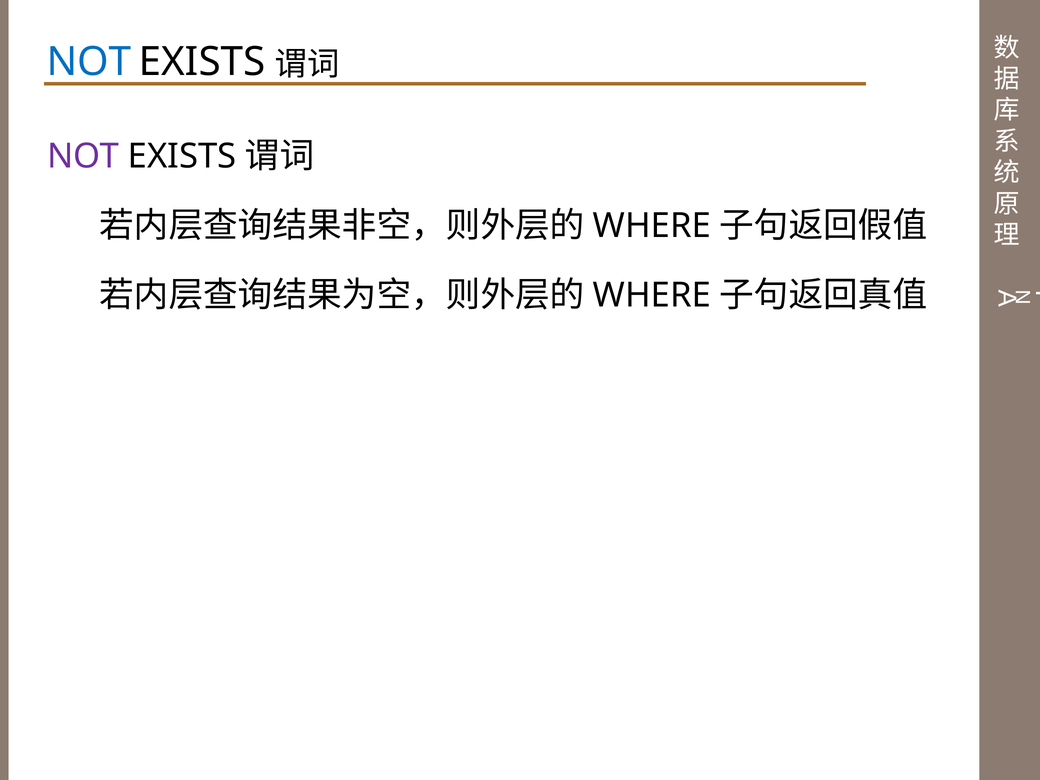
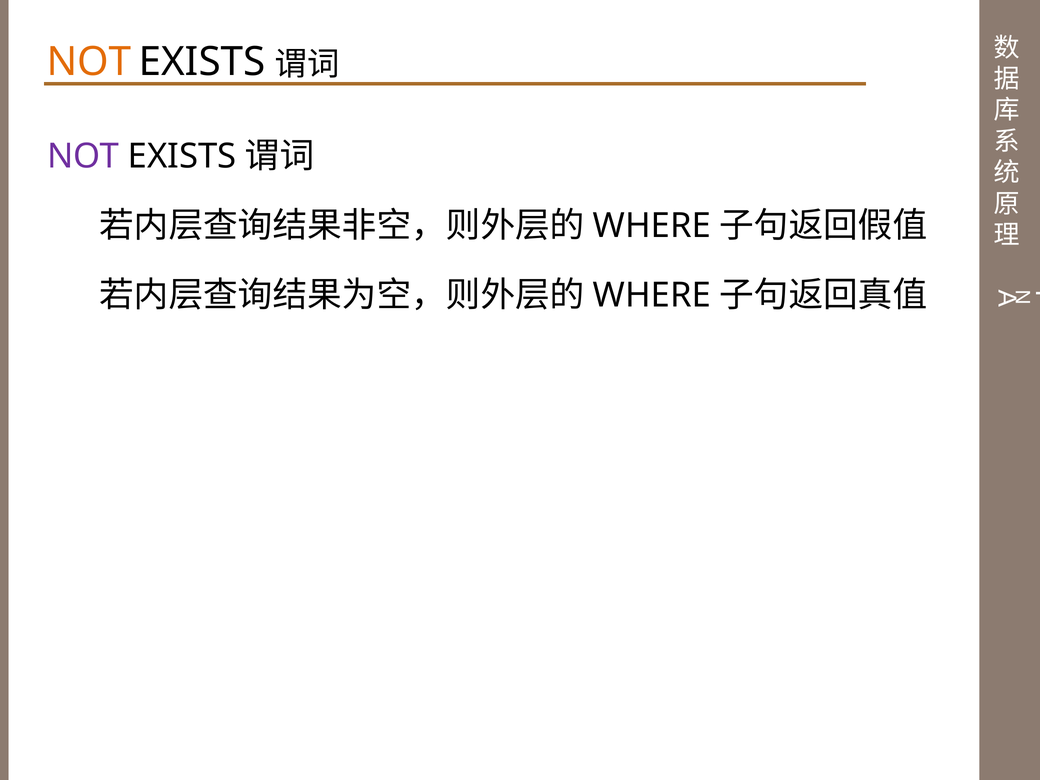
NOT colour: blue -> orange (89, 62)
